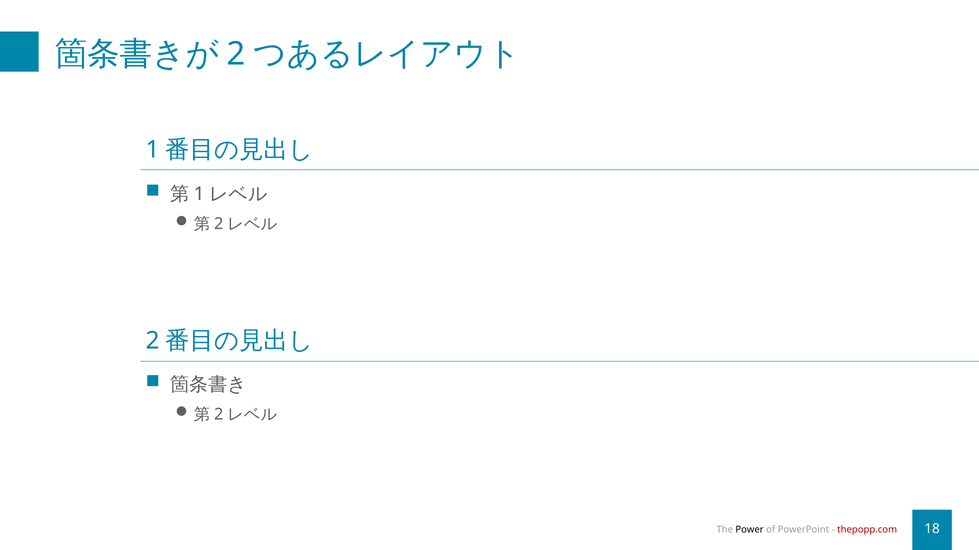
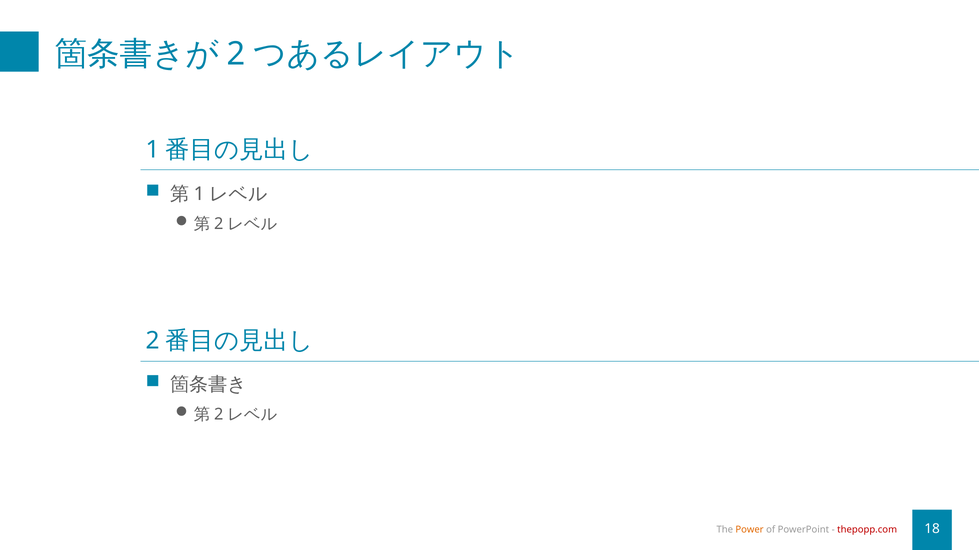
Power colour: black -> orange (750, 530)
